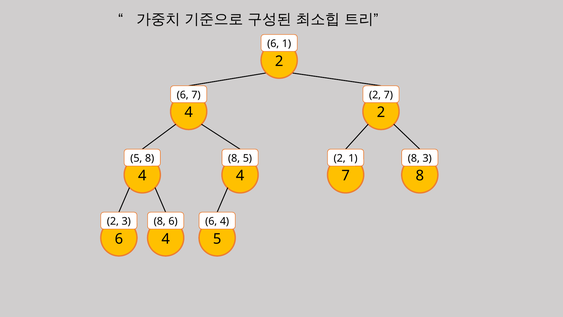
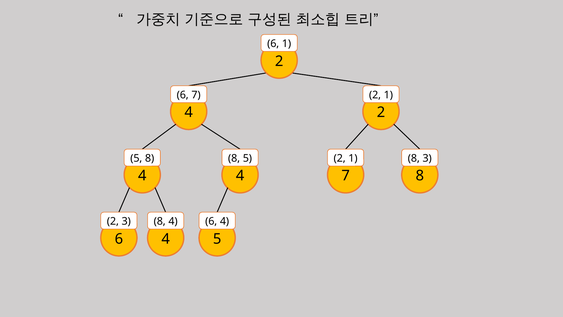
7: 7 -> 1 (388, 95)
6: 6 -> 4 (173, 221)
